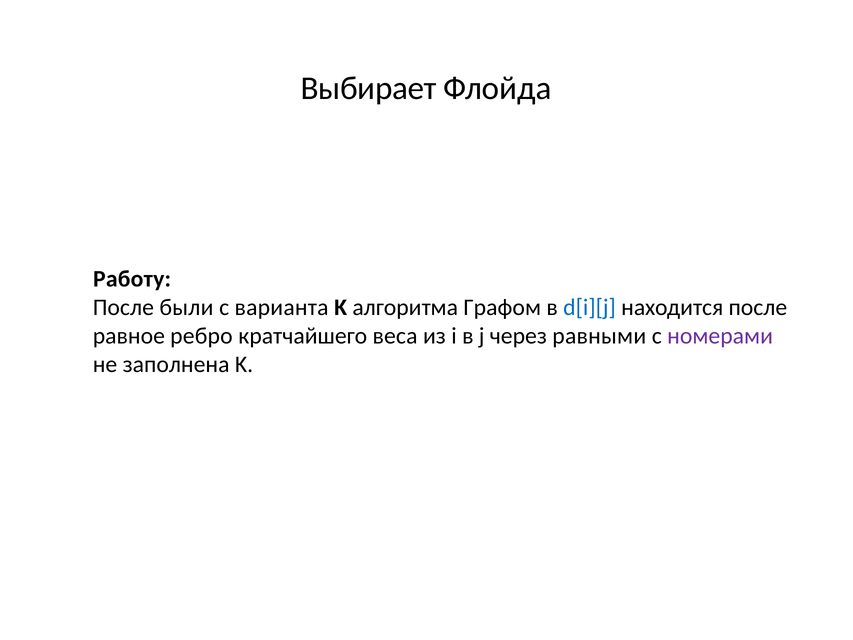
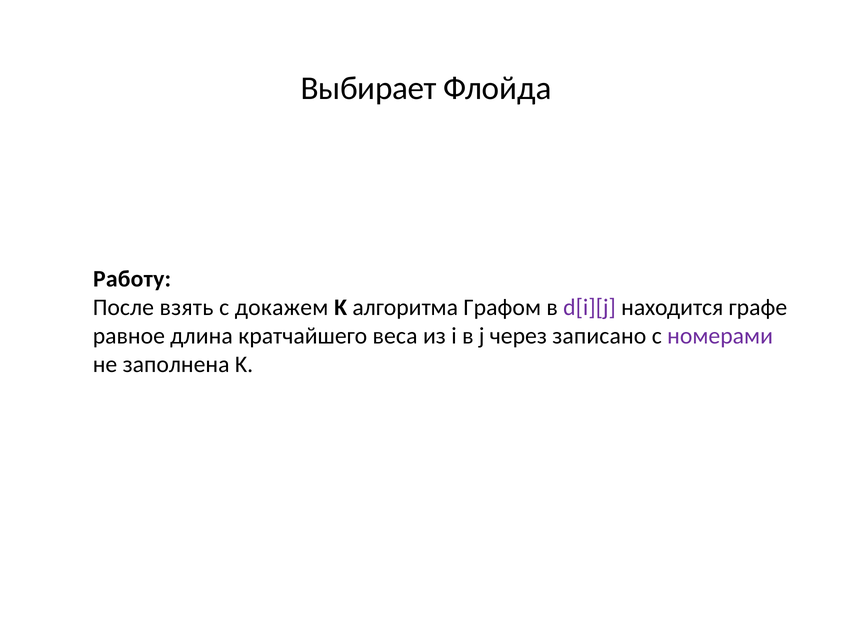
были: были -> взять (186, 307)
варианта: варианта -> докажем (282, 307)
d[i][j colour: blue -> purple (590, 307)
находится после: после -> графе (758, 307)
ребро: ребро -> длина (202, 336)
равными: равными -> записано (599, 336)
